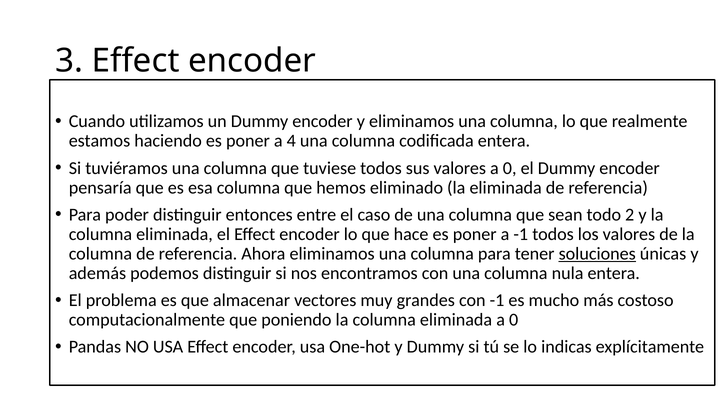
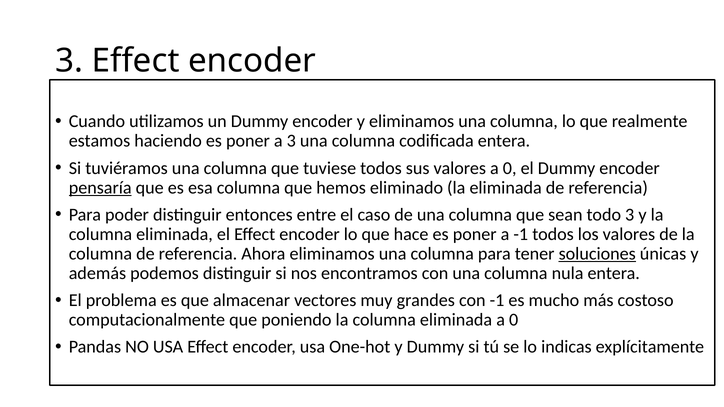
a 4: 4 -> 3 (291, 141)
pensaría underline: none -> present (100, 188)
todo 2: 2 -> 3 (630, 215)
